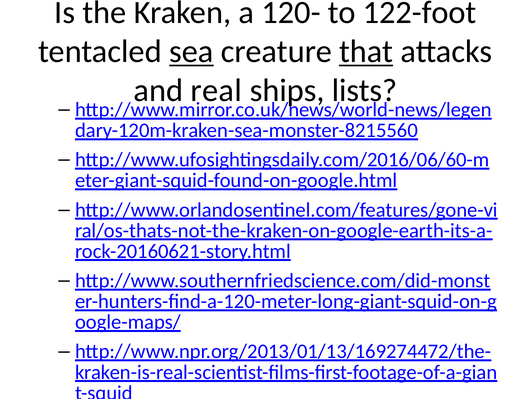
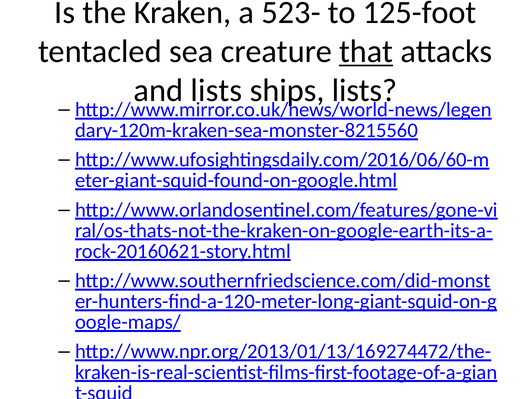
120-: 120- -> 523- (291, 12)
122-foot: 122-foot -> 125-foot (420, 12)
sea underline: present -> none (191, 51)
and real: real -> lists (216, 90)
